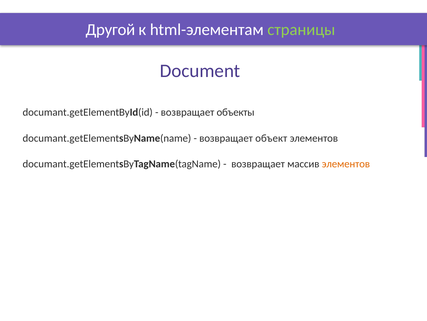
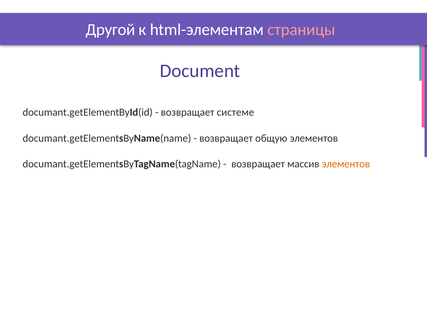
страницы colour: light green -> pink (301, 30)
объекты: объекты -> системе (235, 112)
объект: объект -> общую (271, 138)
